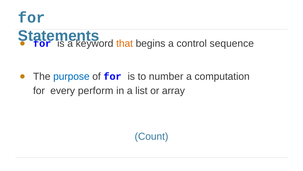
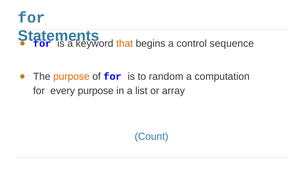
purpose colour: blue -> orange (71, 76)
number: number -> random (166, 76)
every perform: perform -> purpose (96, 90)
